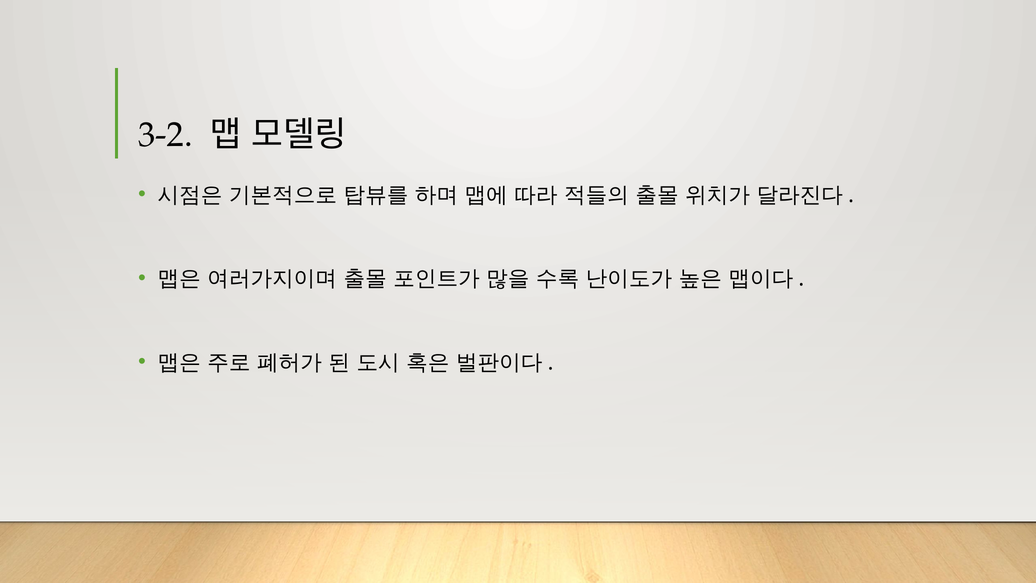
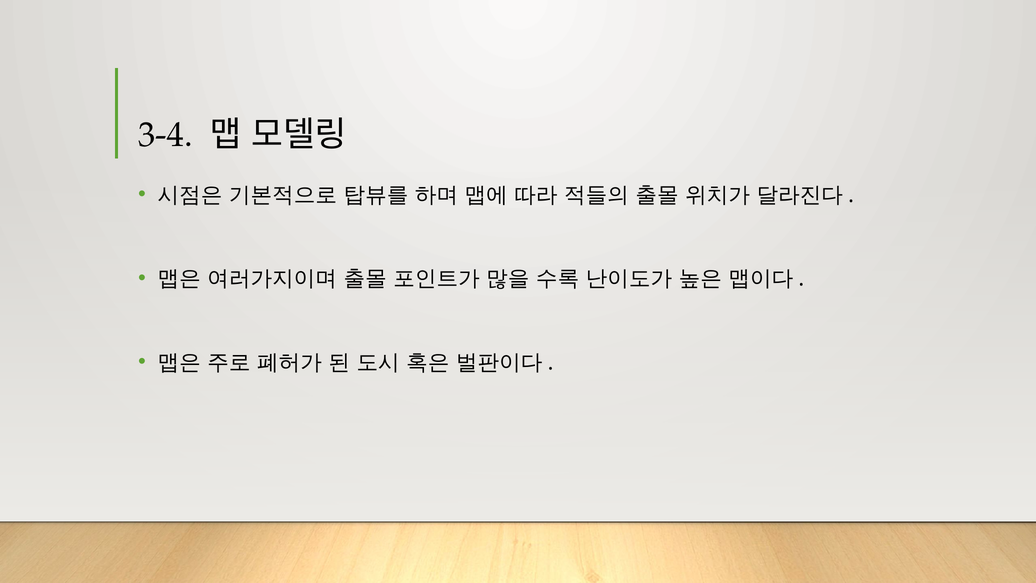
3-2: 3-2 -> 3-4 (165, 135)
